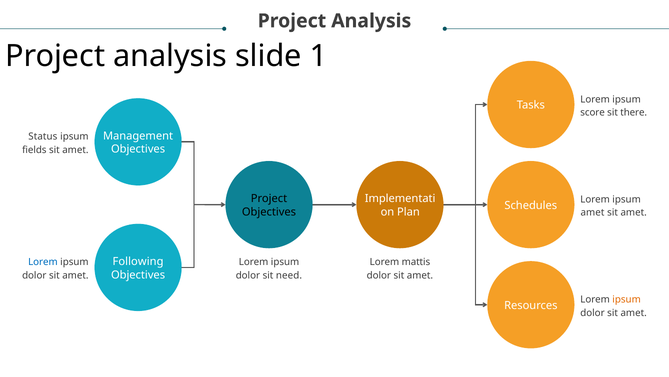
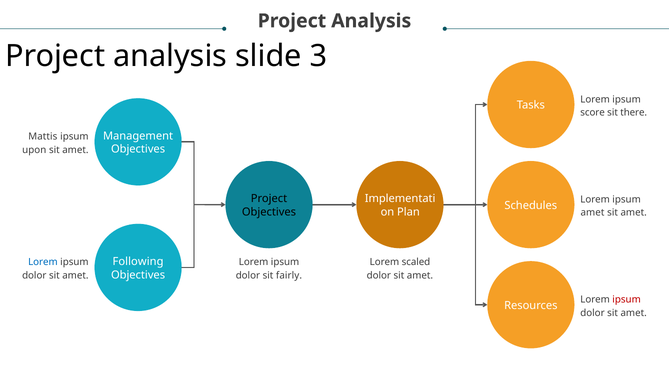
1: 1 -> 3 (318, 56)
Status: Status -> Mattis (43, 136)
fields: fields -> upon (34, 150)
mattis: mattis -> scaled (416, 262)
need: need -> fairly (289, 275)
ipsum colour: orange -> red (627, 299)
